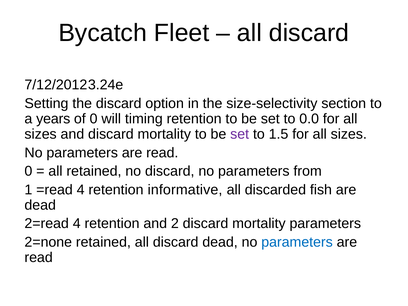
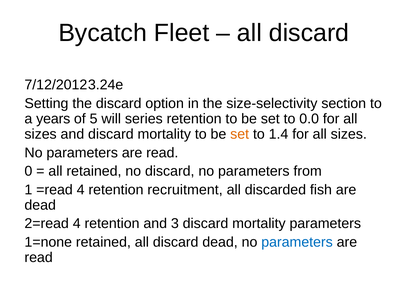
of 0: 0 -> 5 (94, 119)
timing: timing -> series (144, 119)
set colour: purple -> orange (240, 134)
1.5: 1.5 -> 1.4 (279, 134)
informative: informative -> recruitment (185, 190)
2: 2 -> 3 (175, 224)
2=none: 2=none -> 1=none (48, 242)
